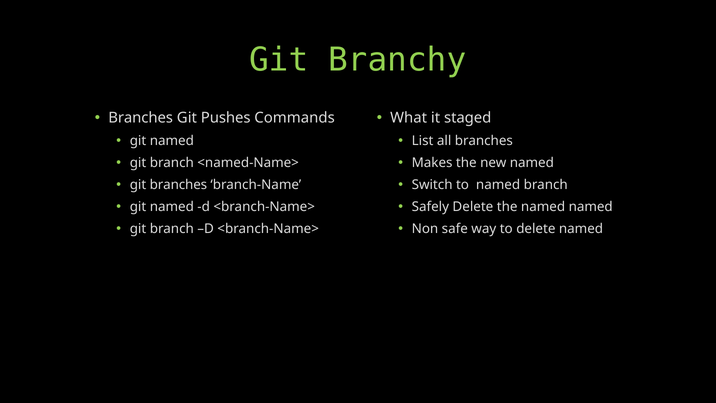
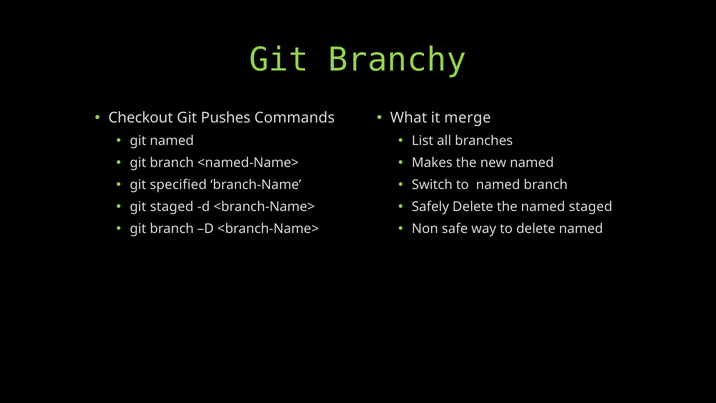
Branches: Branches -> Checkout (141, 118)
staged: staged -> merge (468, 118)
git branches: branches -> specified (178, 185)
named: named -> staged (172, 207)
named named: named -> staged (591, 207)
